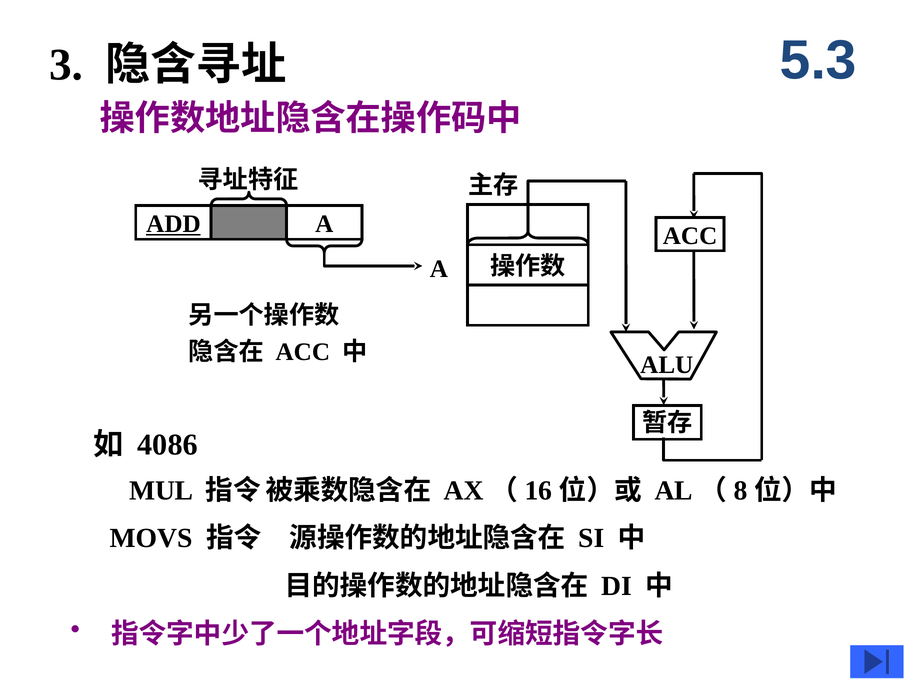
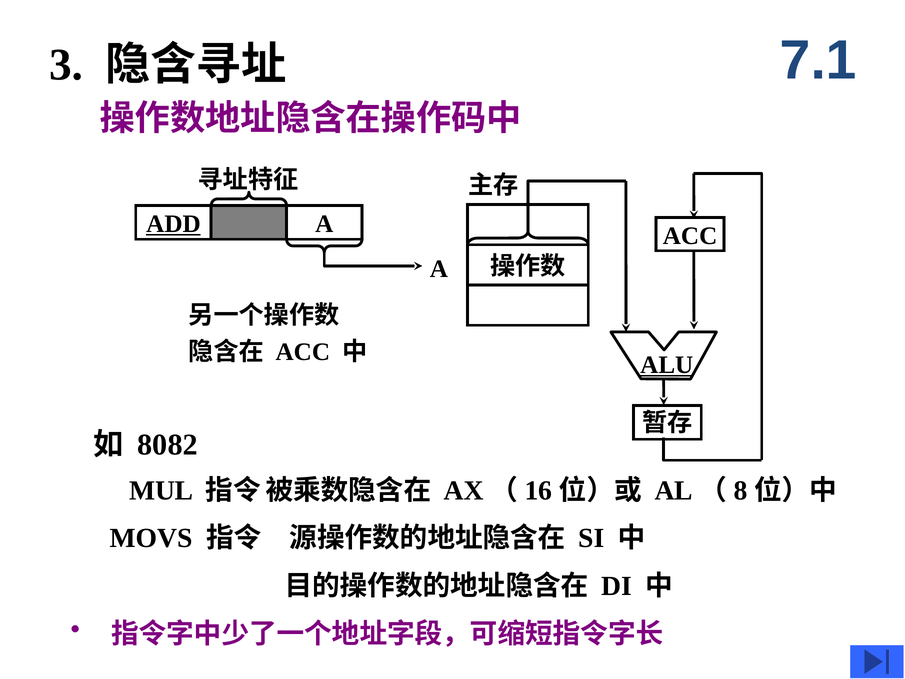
5.3: 5.3 -> 7.1 (818, 60)
ALU underline: none -> present (667, 365)
4086: 4086 -> 8082 (168, 445)
